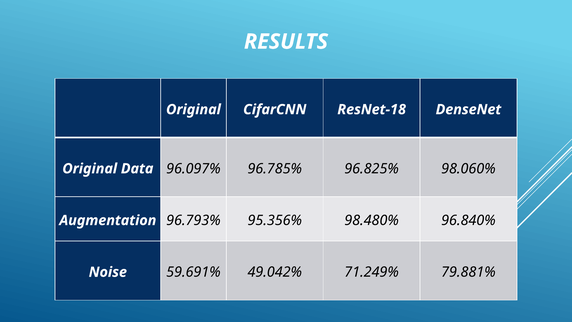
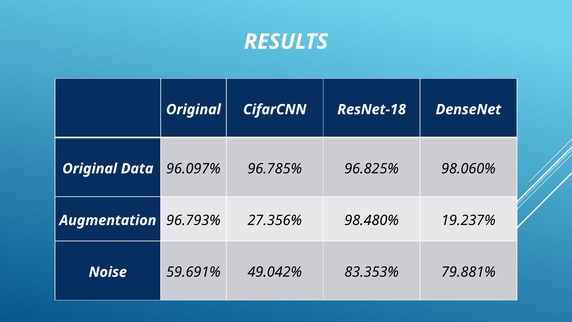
95.356%: 95.356% -> 27.356% (275, 220)
96.840%: 96.840% -> 19.237% (468, 220)
71.249%: 71.249% -> 83.353% (372, 272)
